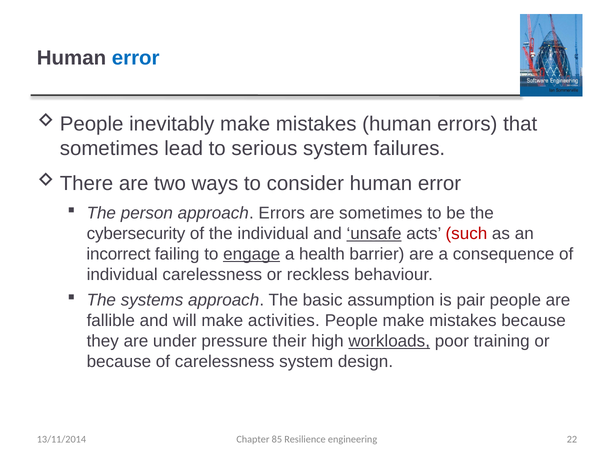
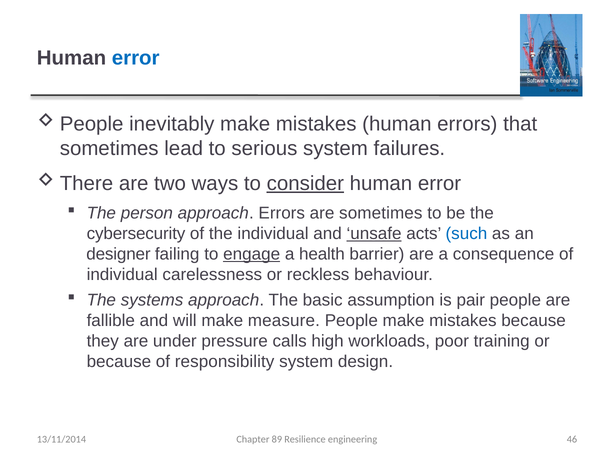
consider underline: none -> present (305, 184)
such colour: red -> blue (466, 234)
incorrect: incorrect -> designer (118, 254)
activities: activities -> measure (284, 321)
their: their -> calls (290, 341)
workloads underline: present -> none (389, 341)
of carelessness: carelessness -> responsibility (225, 362)
85: 85 -> 89 (277, 440)
22: 22 -> 46 (572, 440)
